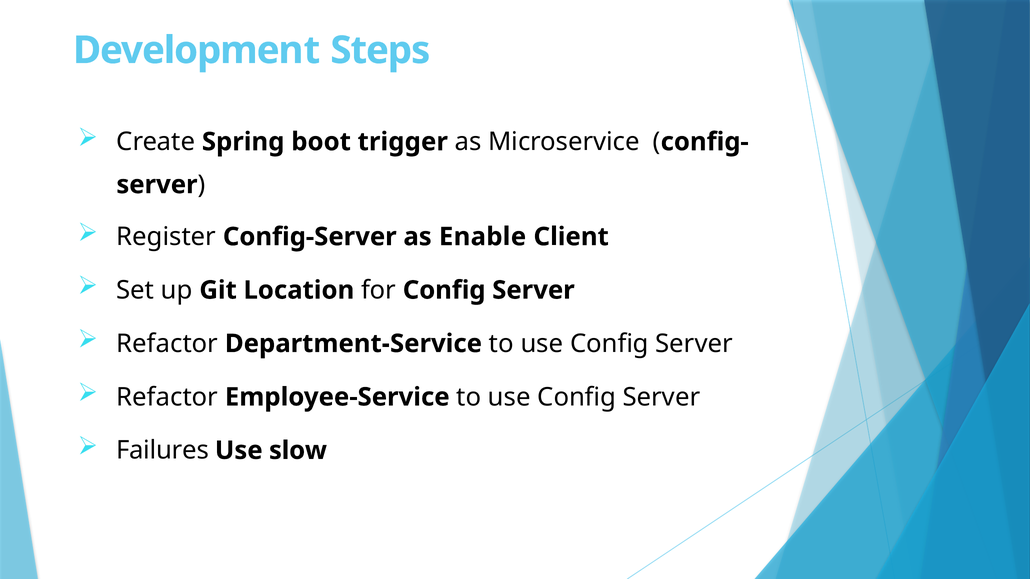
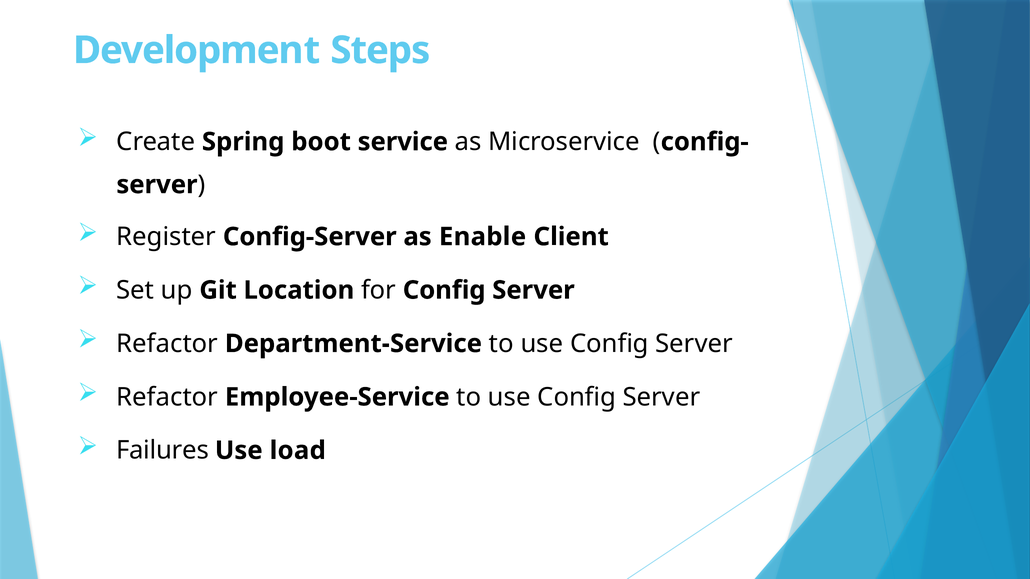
trigger: trigger -> service (403, 142)
slow: slow -> load (298, 451)
